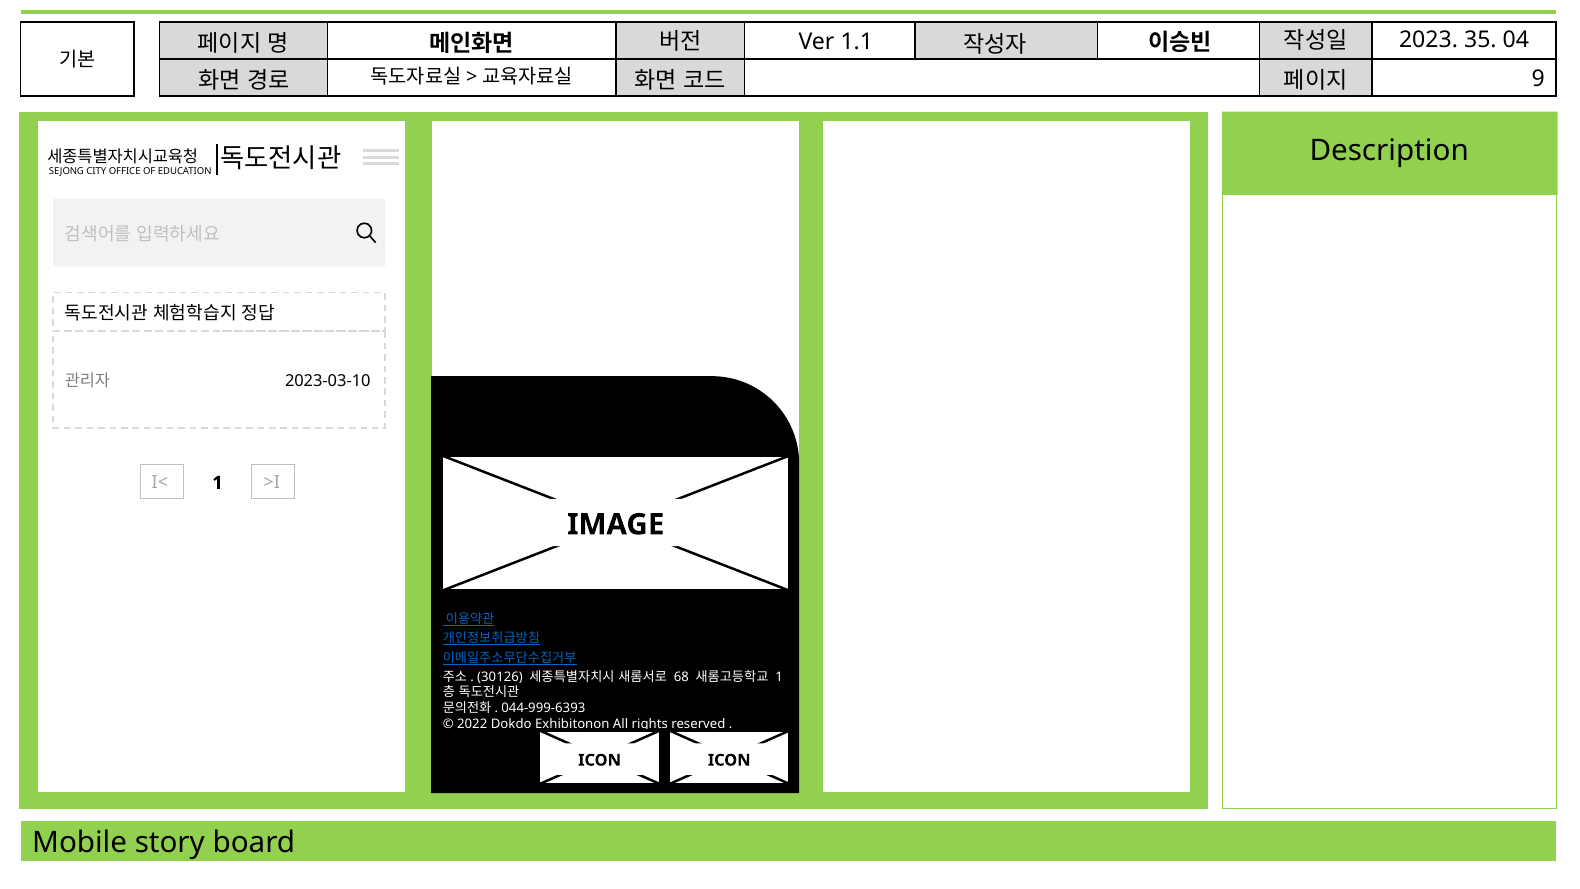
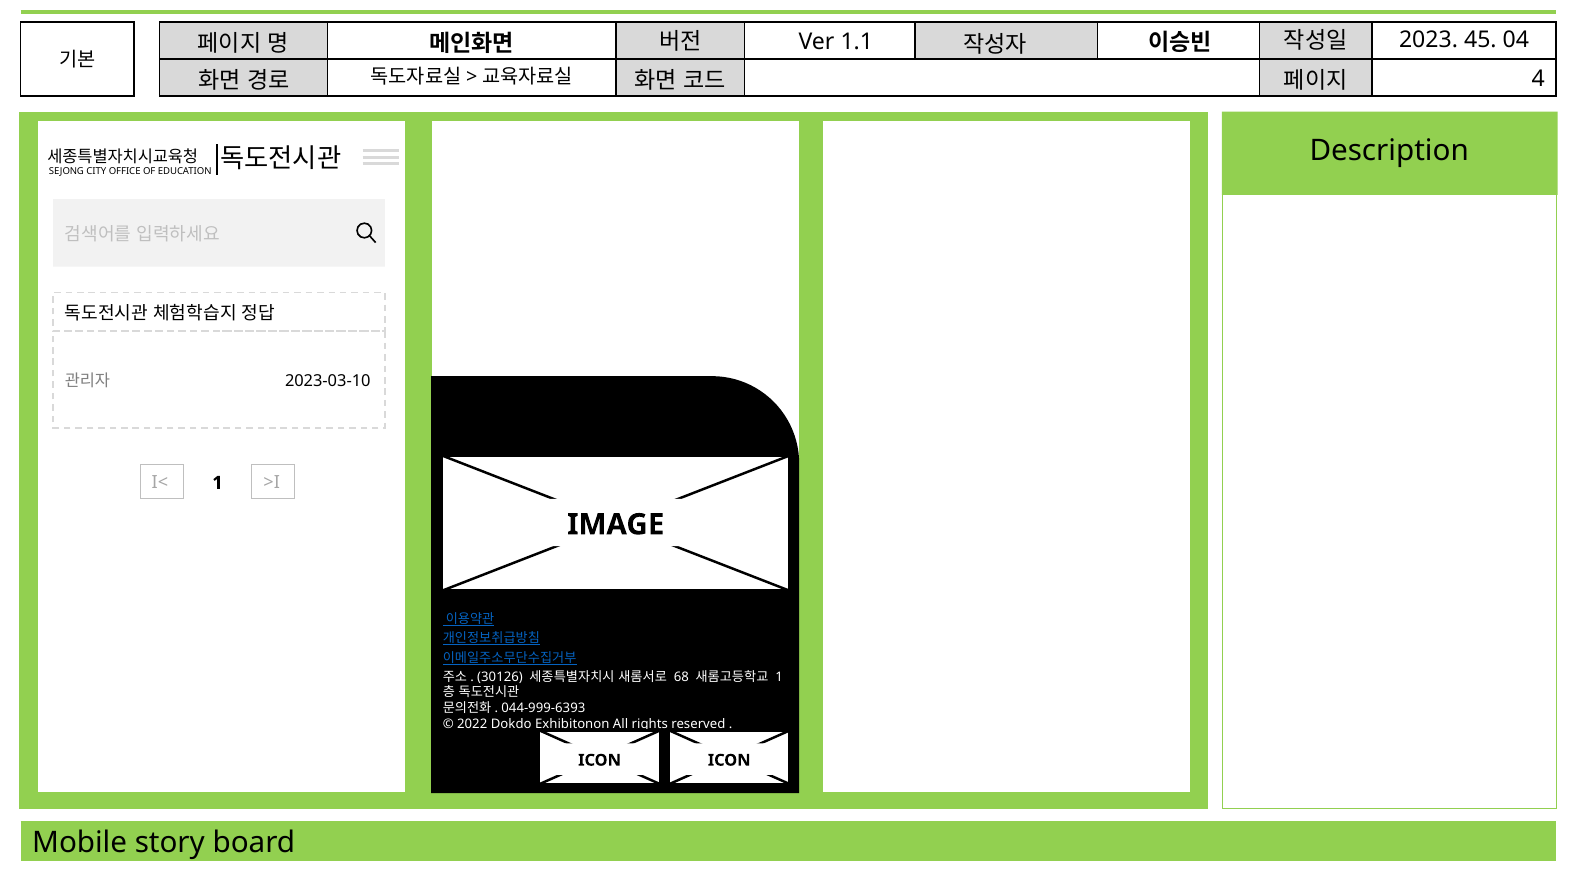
35: 35 -> 45 (1480, 40)
9: 9 -> 4 (1538, 78)
